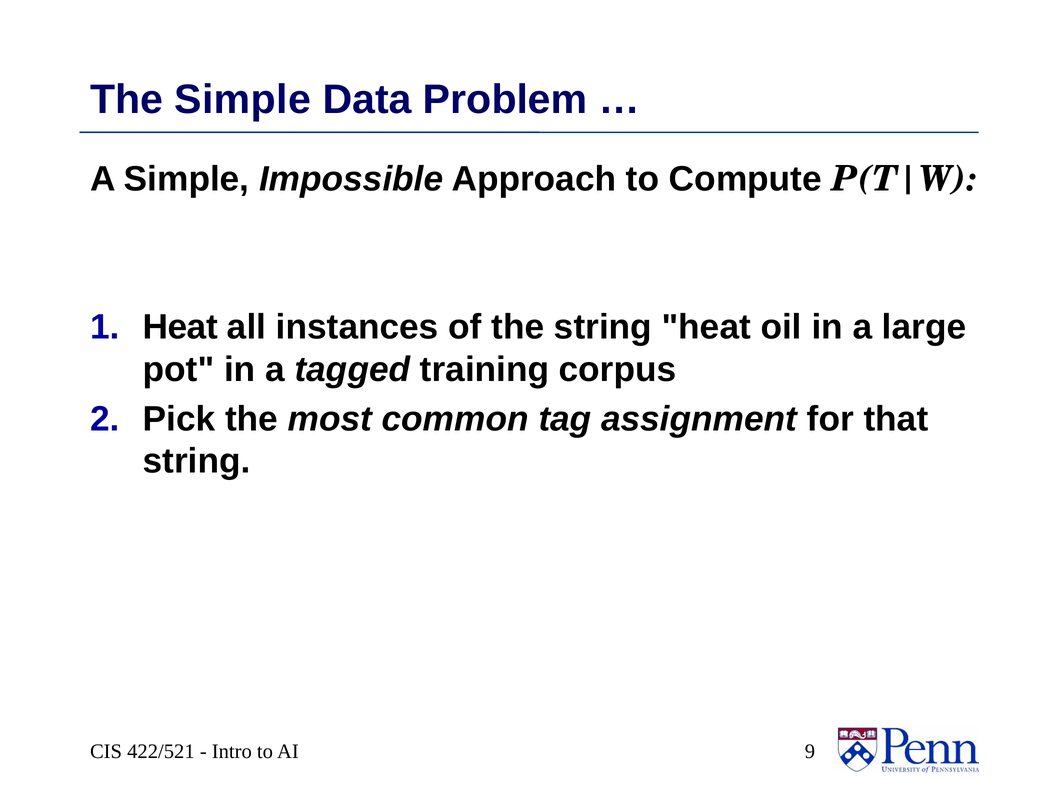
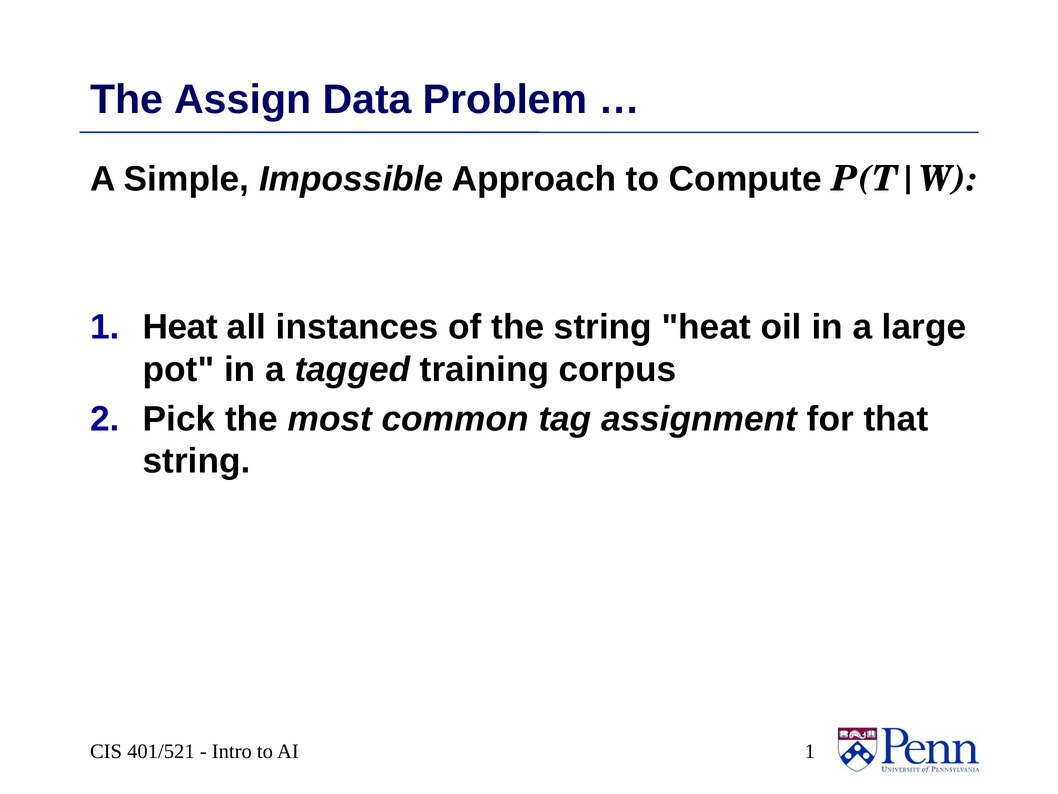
The Simple: Simple -> Assign (243, 100)
422/521: 422/521 -> 401/521 (161, 751)
AI 9: 9 -> 1 (810, 751)
